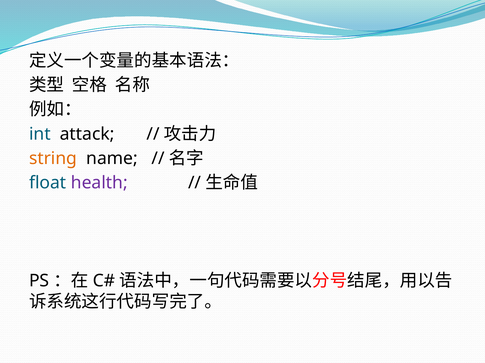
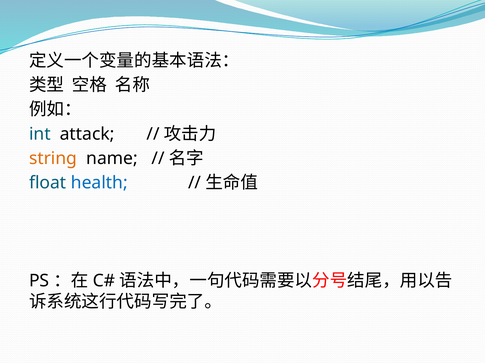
health colour: purple -> blue (99, 183)
